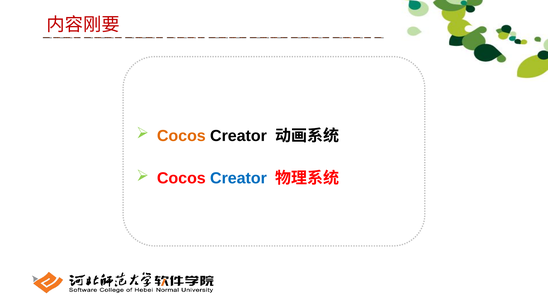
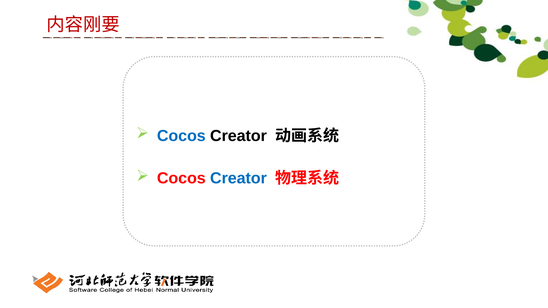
Cocos colour: orange -> blue (181, 136)
